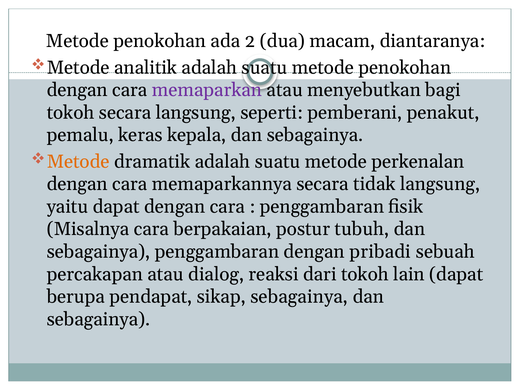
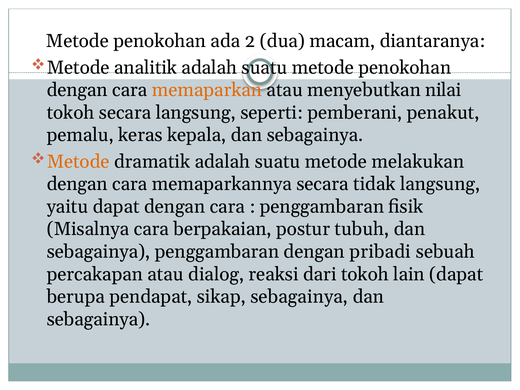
memaparkan colour: purple -> orange (207, 90)
bagi: bagi -> nilai (443, 90)
perkenalan: perkenalan -> melakukan (418, 162)
